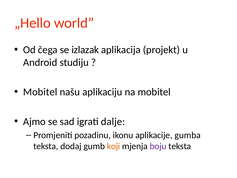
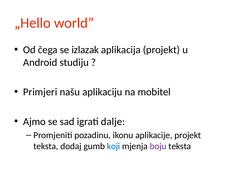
Mobitel: Mobitel -> Primjeri (40, 92)
aplikacije gumba: gumba -> projekt (188, 135)
koji colour: orange -> blue (114, 146)
